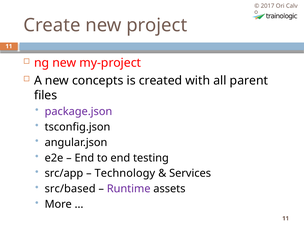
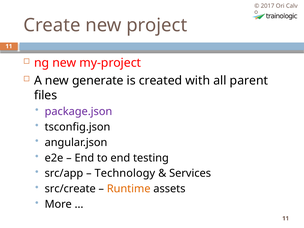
concepts: concepts -> generate (98, 81)
src/based: src/based -> src/create (70, 189)
Runtime colour: purple -> orange (129, 189)
